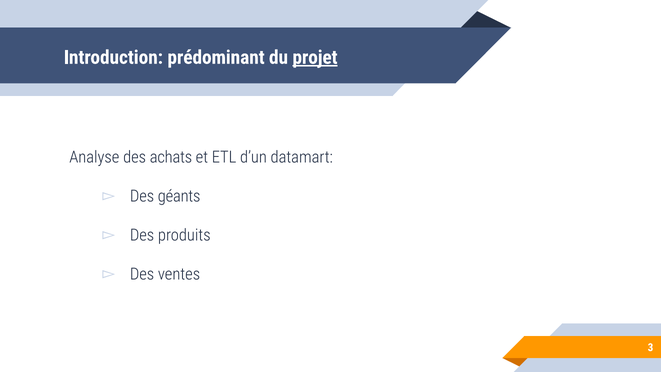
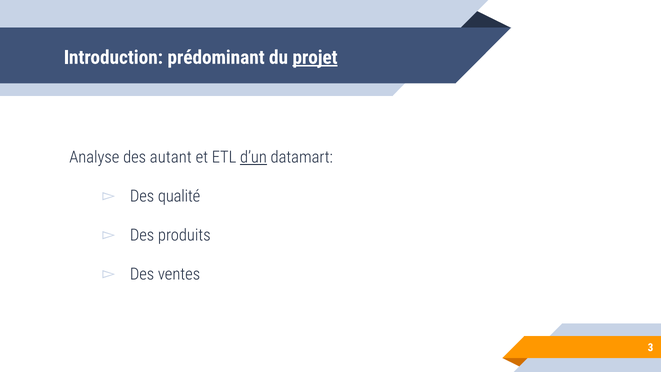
achats: achats -> autant (171, 157)
d’un underline: none -> present (253, 157)
géants: géants -> qualité (179, 196)
